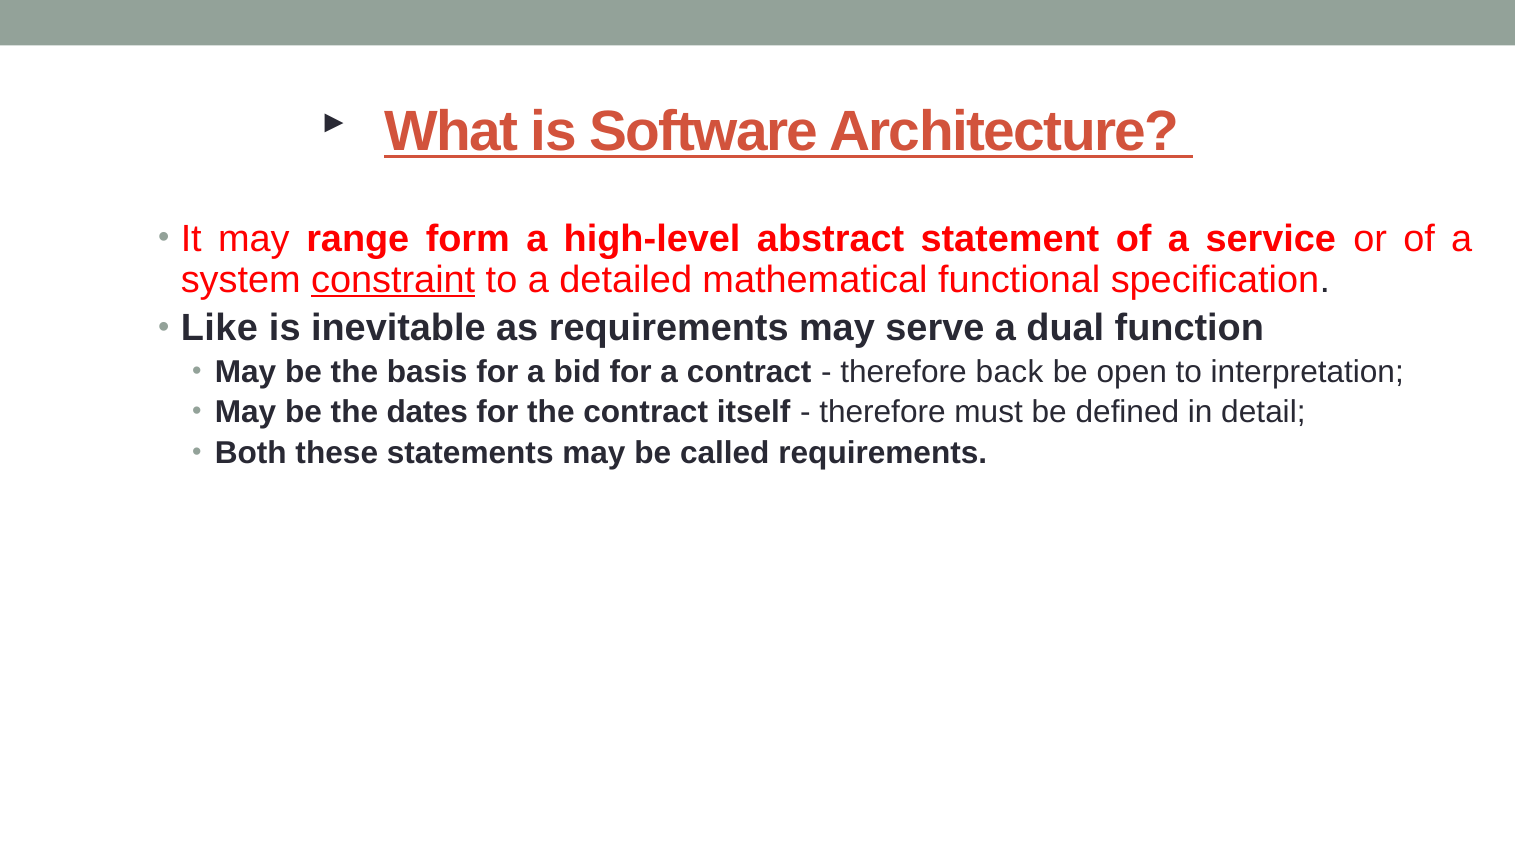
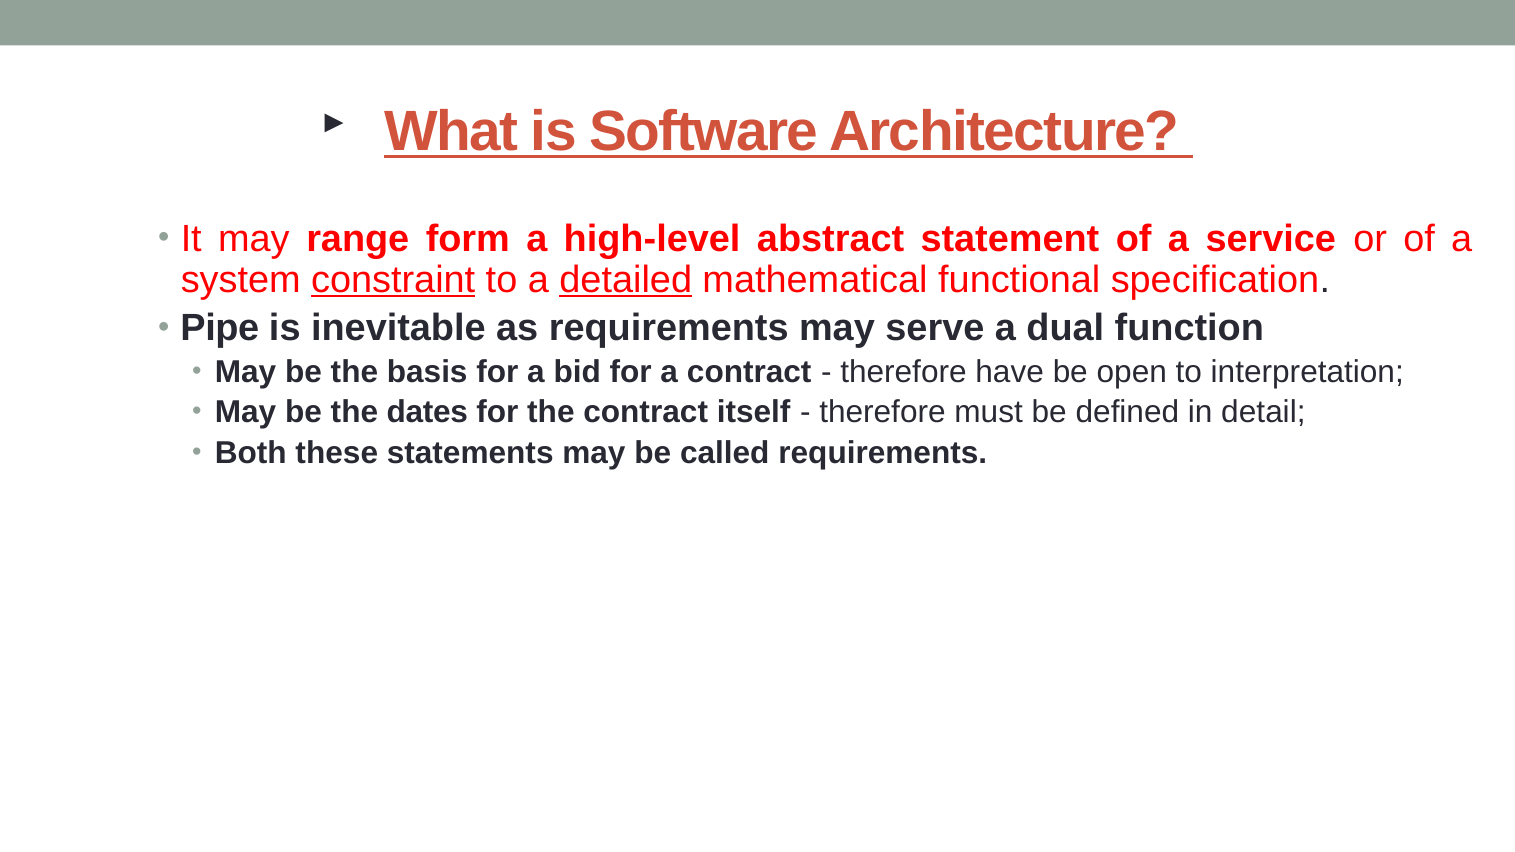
detailed underline: none -> present (626, 280)
Like: Like -> Pipe (220, 328)
back: back -> have (1010, 372)
